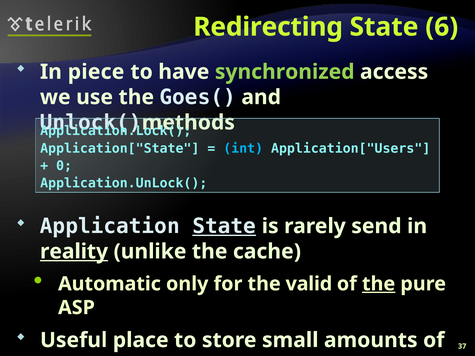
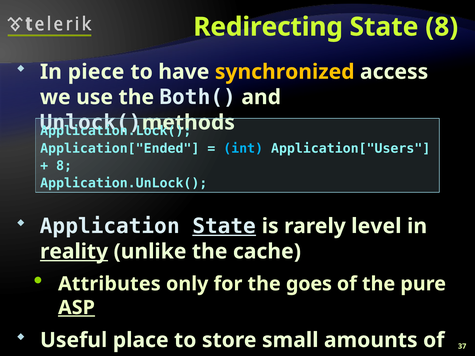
State 6: 6 -> 8 (442, 27)
synchronized colour: light green -> yellow (285, 72)
Goes(: Goes( -> Both( (198, 97)
Application["State: Application["State -> Application["Ended (120, 148)
0: 0 -> 8 (64, 166)
send: send -> level (376, 226)
Automatic: Automatic -> Attributes (109, 284)
valid: valid -> goes (309, 284)
the underline: present -> none (379, 284)
ASP underline: none -> present (76, 308)
